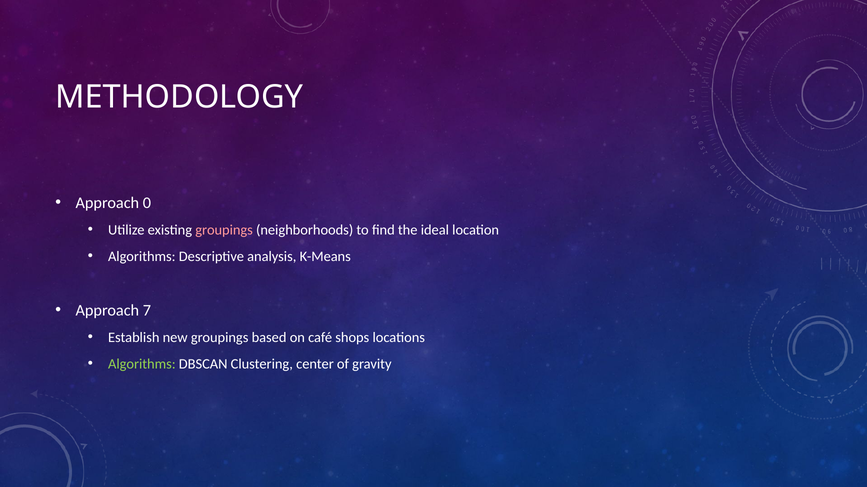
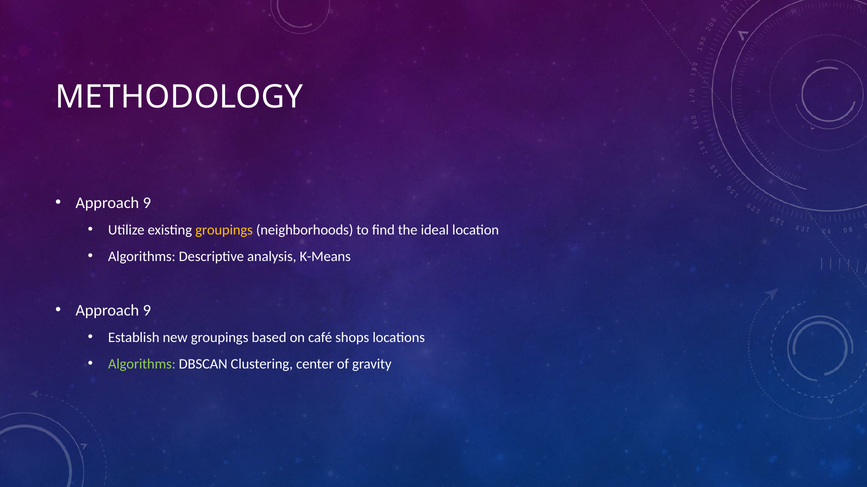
0: 0 -> 9 (147, 203)
groupings colour: pink -> yellow (224, 230)
7: 7 -> 9 (147, 311)
